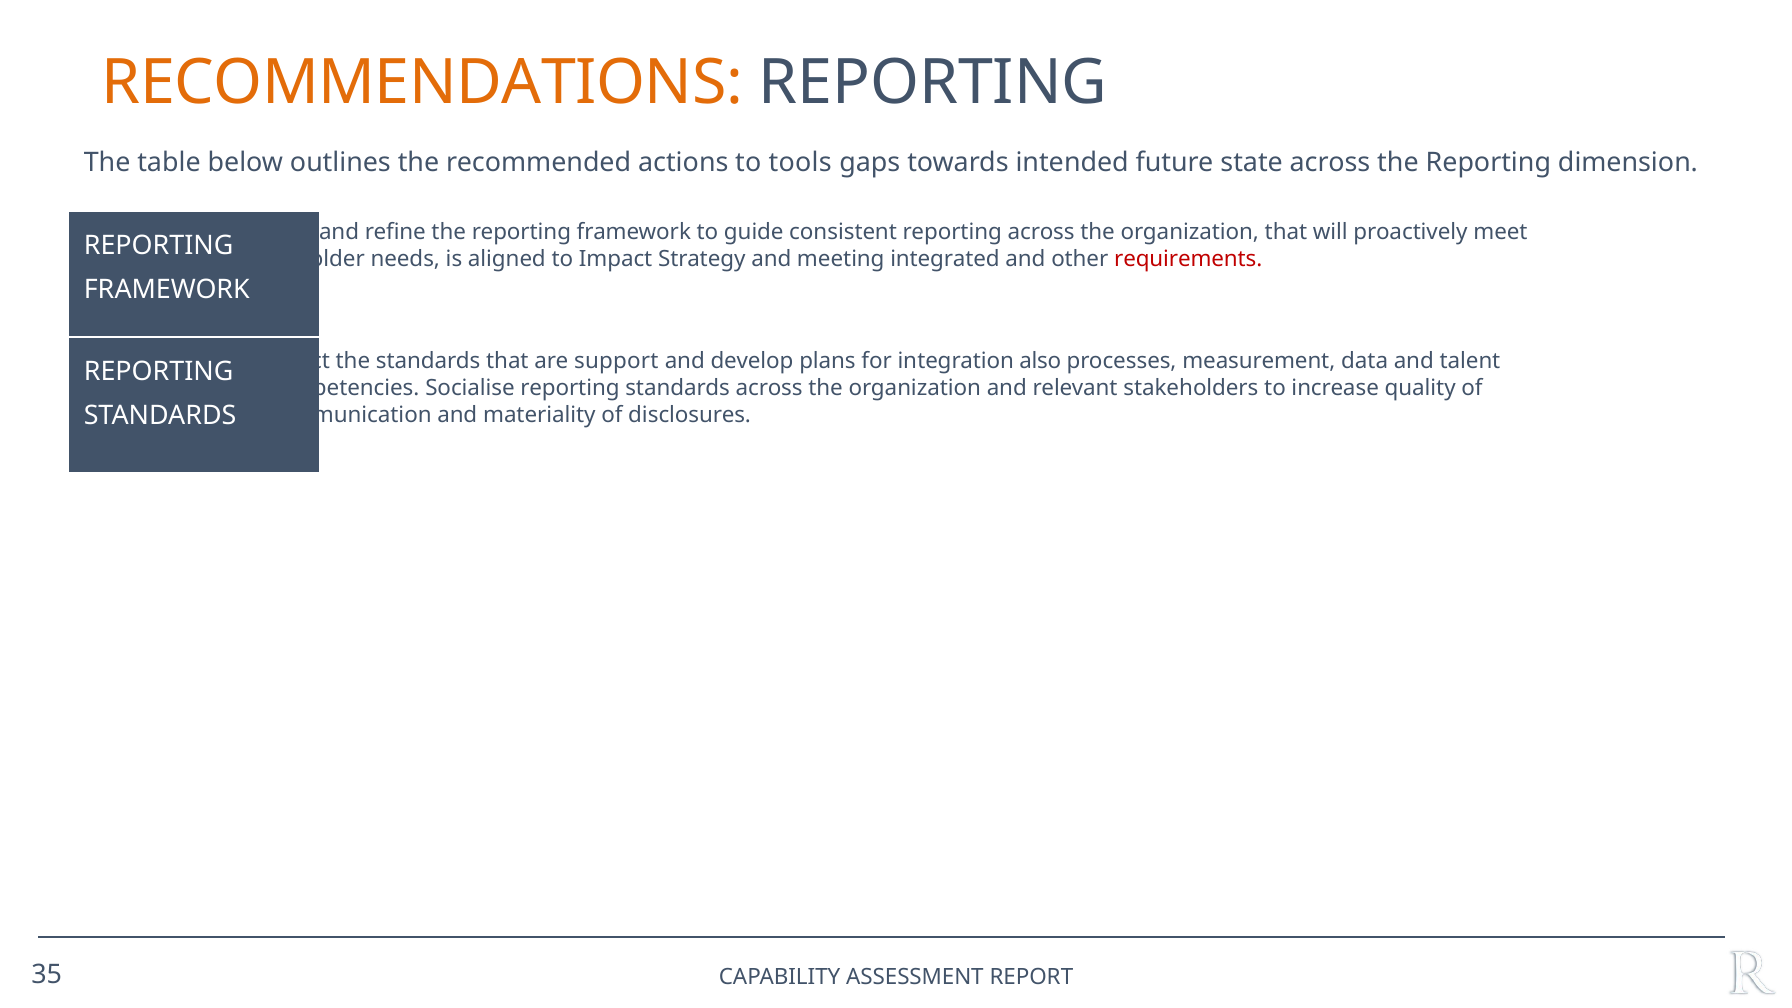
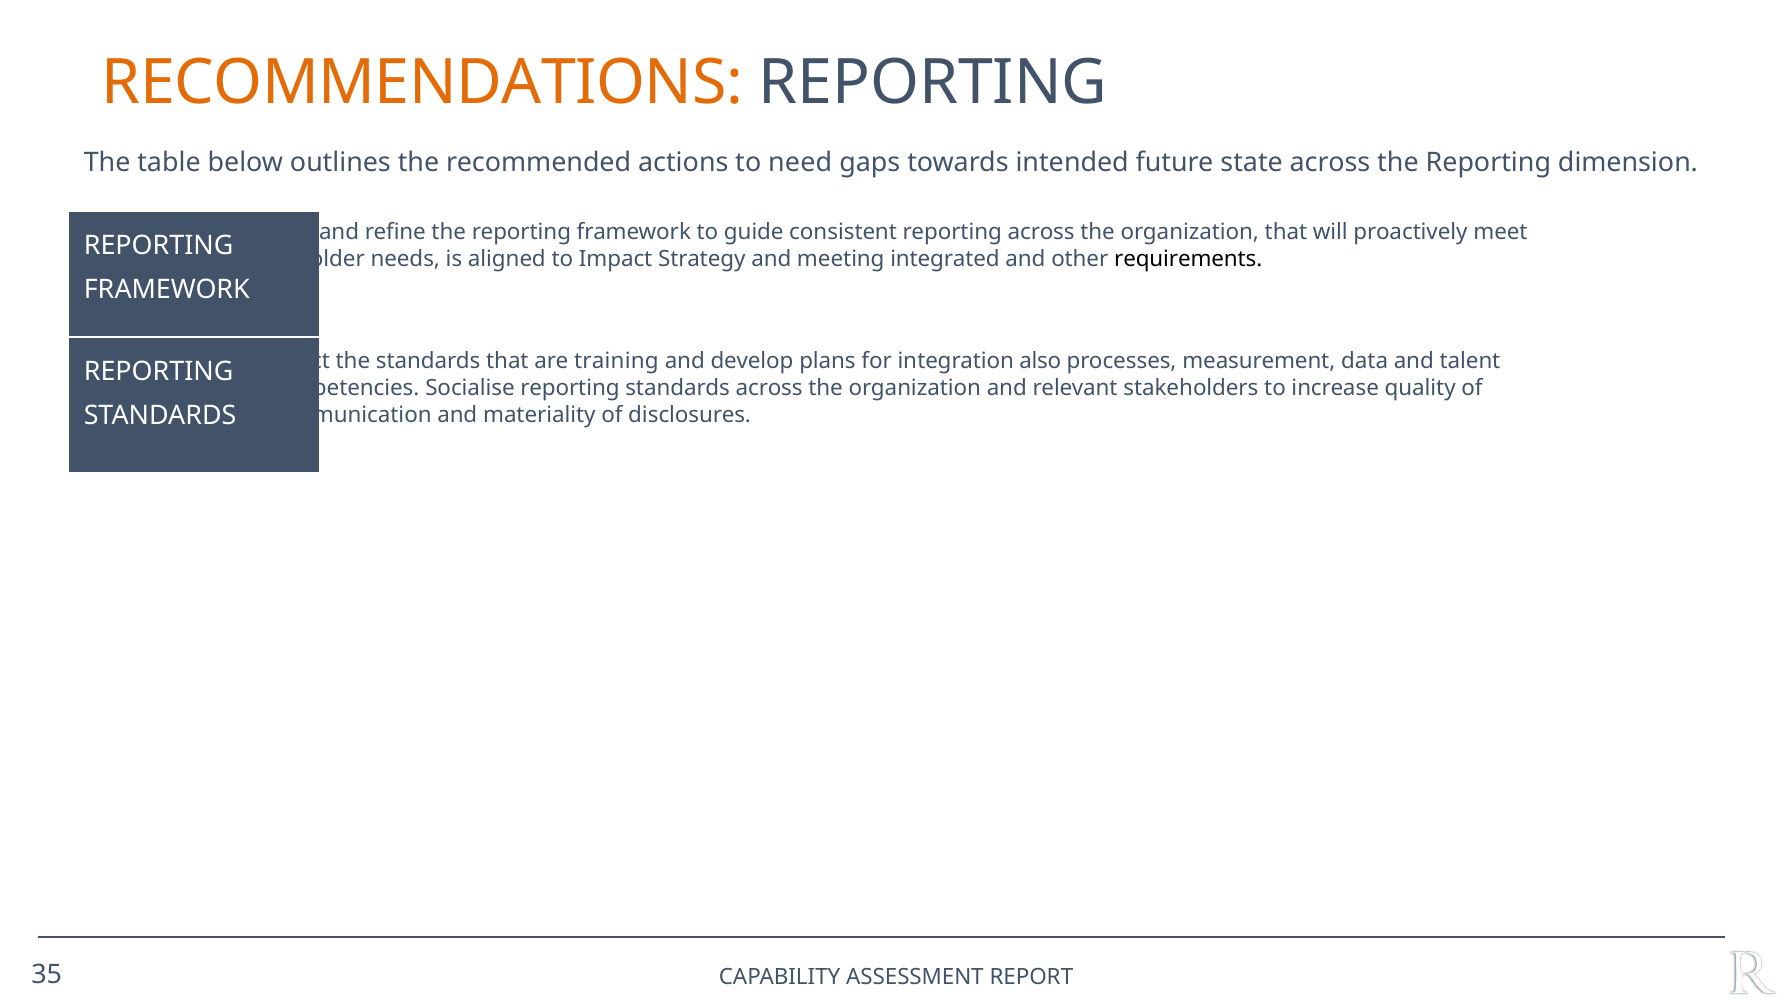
tools: tools -> need (800, 163)
requirements colour: red -> black (1188, 259)
support: support -> training (616, 362)
